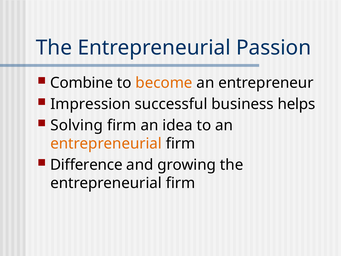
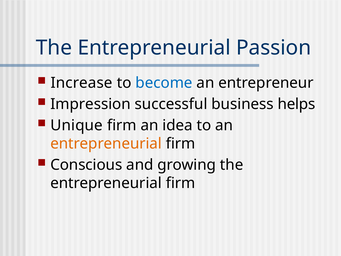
Combine: Combine -> Increase (82, 83)
become colour: orange -> blue (164, 83)
Solving: Solving -> Unique (77, 125)
Difference: Difference -> Conscious (86, 165)
